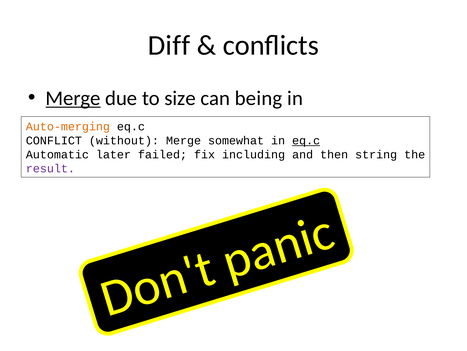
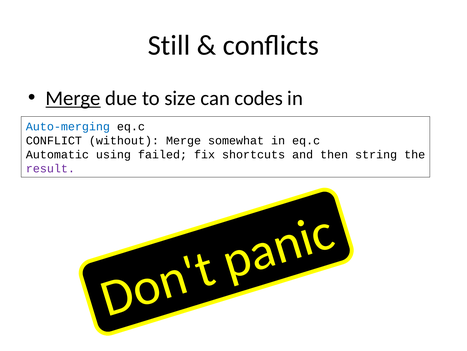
Diff: Diff -> Still (169, 45)
being: being -> codes (259, 98)
Auto-merging colour: orange -> blue (68, 126)
eq.c underline: present -> none (306, 140)
later: later -> using (113, 154)
including: including -> shortcuts (254, 154)
